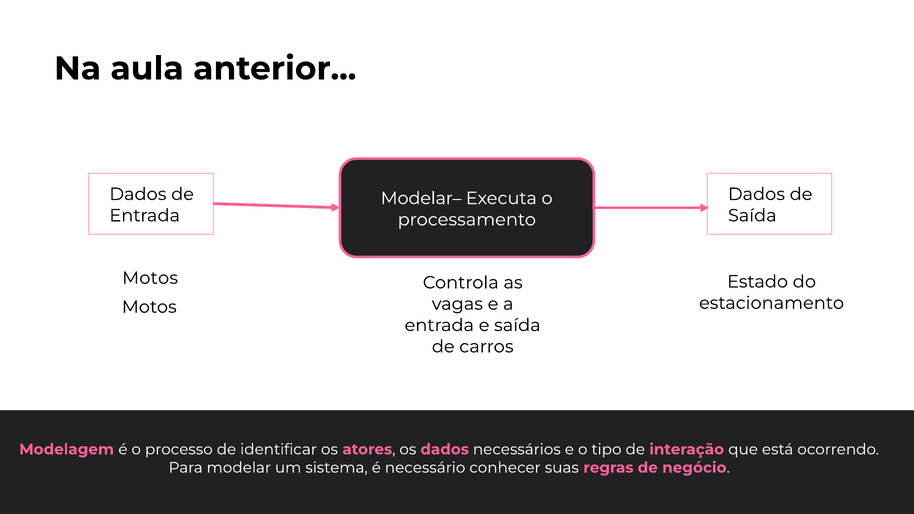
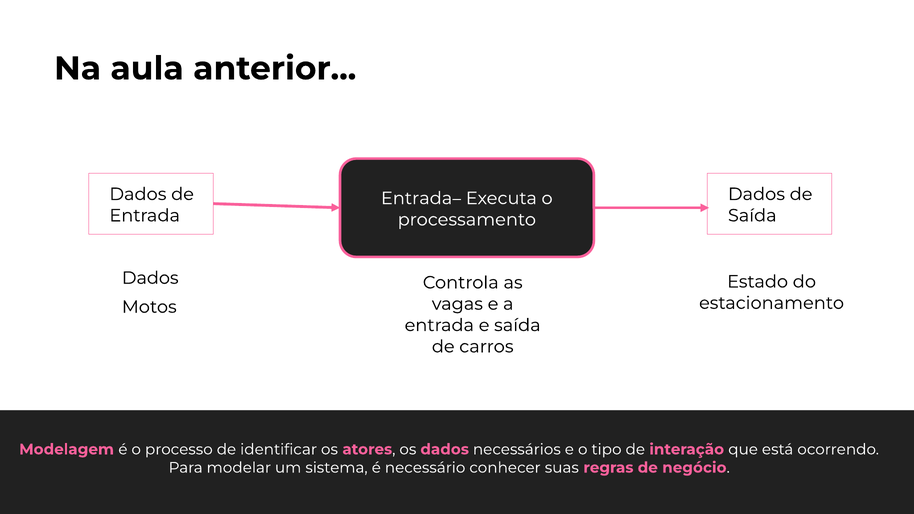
Modelar–: Modelar– -> Entrada– (421, 198)
Motos: Motos -> Dados (150, 278)
